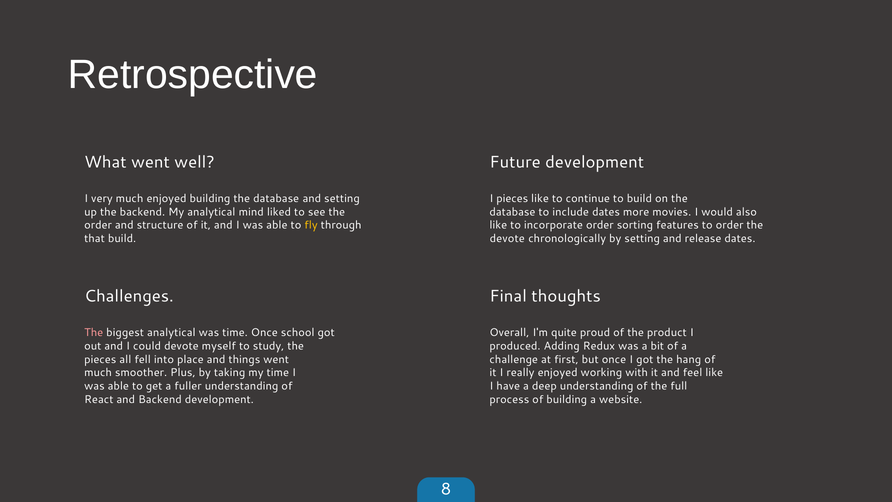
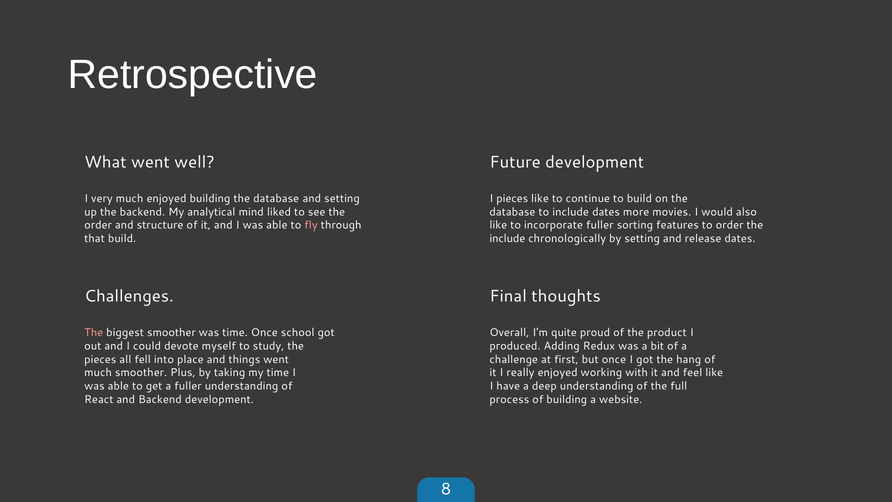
fly colour: yellow -> pink (311, 225)
incorporate order: order -> fuller (600, 225)
devote: devote -> include (507, 239)
biggest analytical: analytical -> smoother (171, 332)
